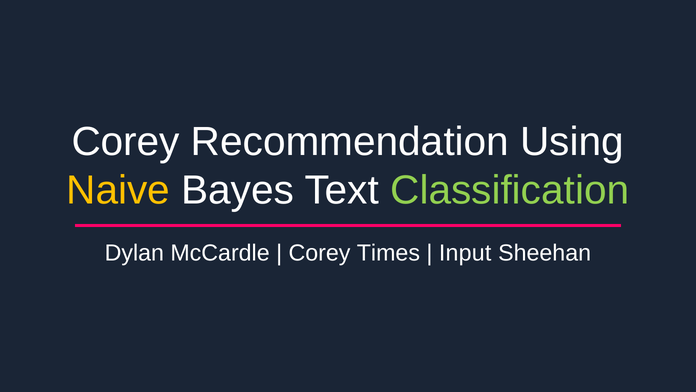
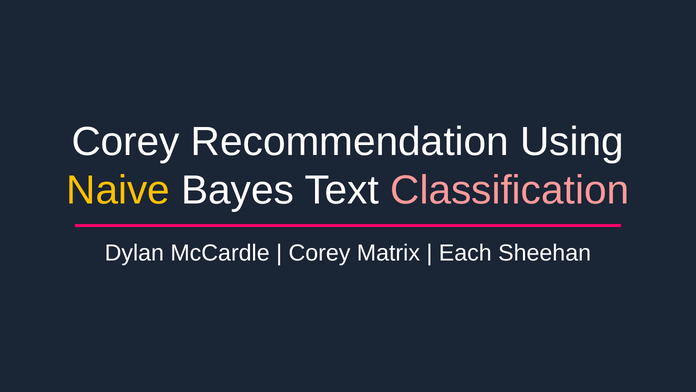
Classification colour: light green -> pink (510, 190)
Times: Times -> Matrix (388, 253)
Input: Input -> Each (465, 253)
